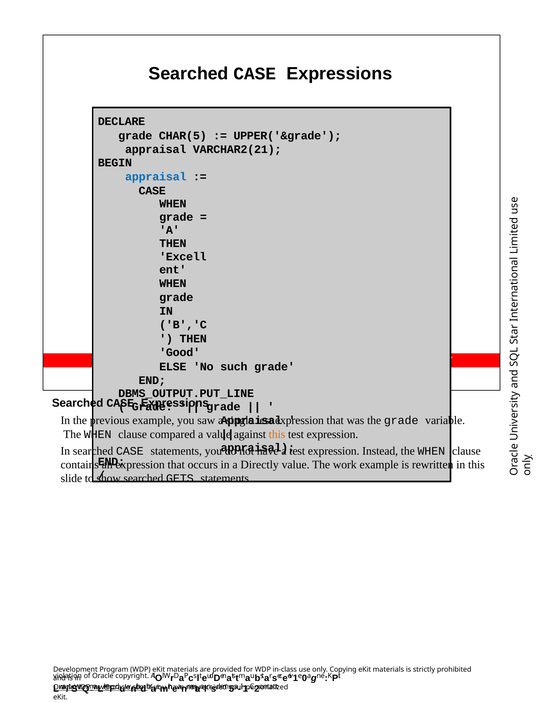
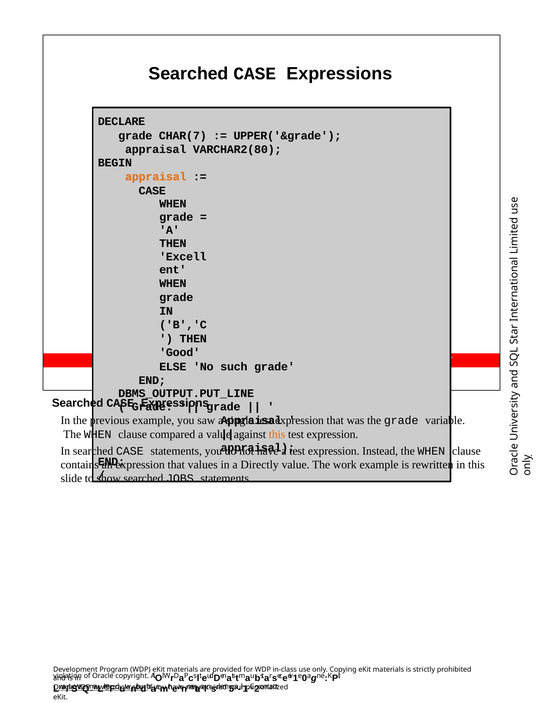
CHAR(5: CHAR(5 -> CHAR(7 (183, 136)
VARCHAR2(21: VARCHAR2(21 -> VARCHAR2(80 (237, 149)
appraisal colour: blue -> orange (156, 177)
occurs: occurs -> values (203, 465)
GETS: GETS -> JOBS (180, 478)
